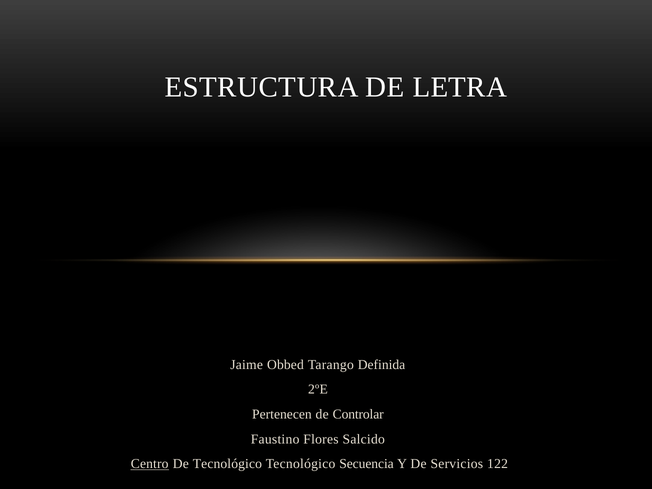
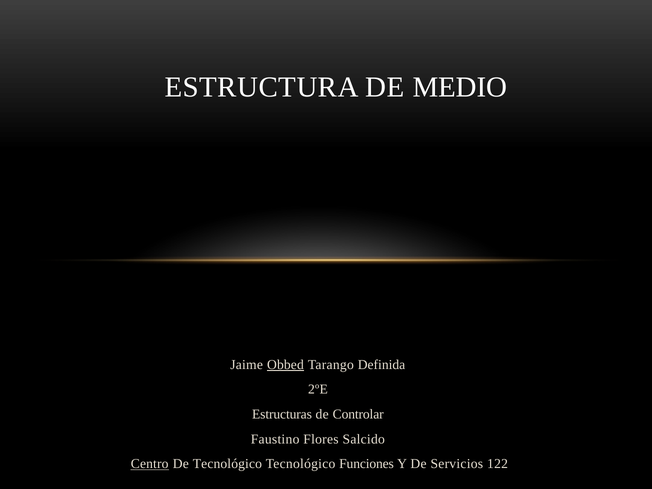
LETRA: LETRA -> MEDIO (460, 87)
Obbed underline: none -> present (285, 365)
Pertenecen: Pertenecen -> Estructuras (282, 414)
Secuencia: Secuencia -> Funciones (367, 464)
